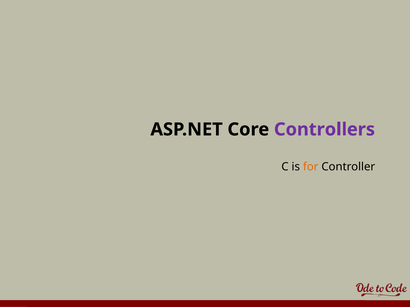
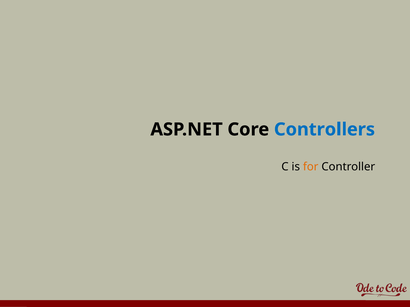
Controllers colour: purple -> blue (324, 130)
